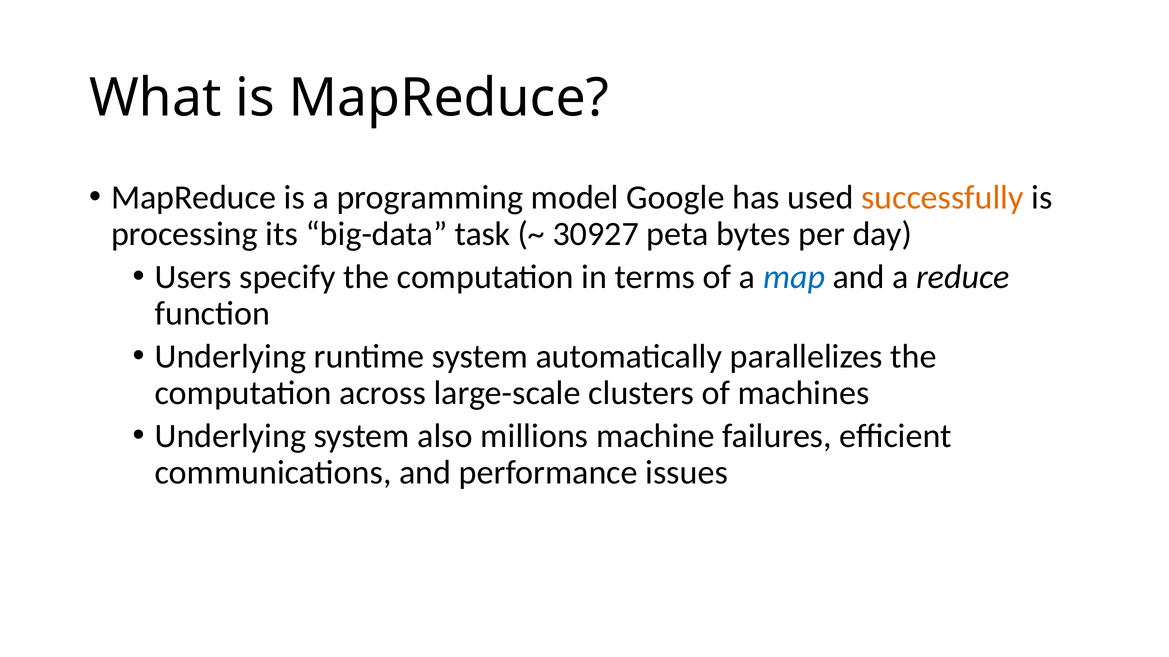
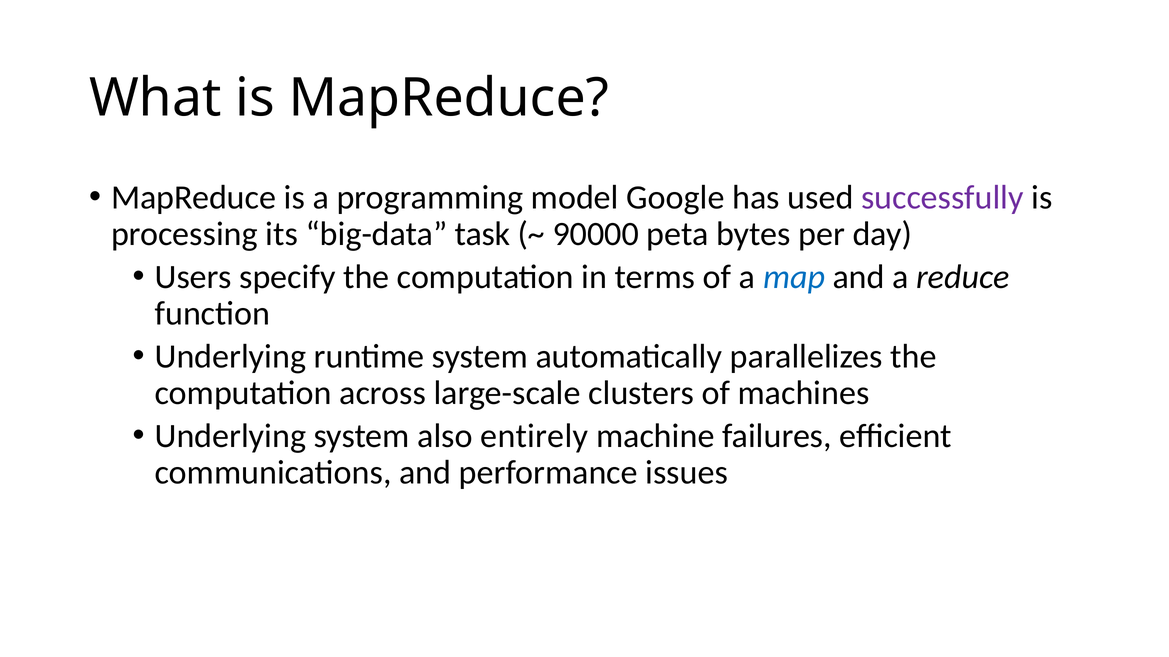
successfully colour: orange -> purple (942, 198)
30927: 30927 -> 90000 (596, 234)
millions: millions -> entirely (534, 436)
